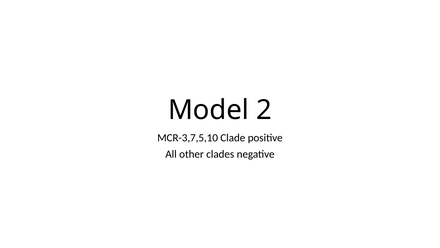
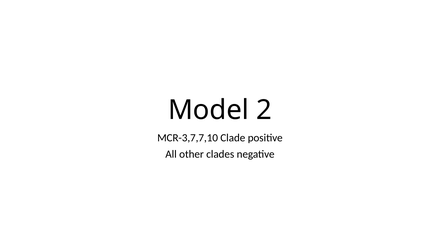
MCR-3,7,5,10: MCR-3,7,5,10 -> MCR-3,7,7,10 (188, 138)
